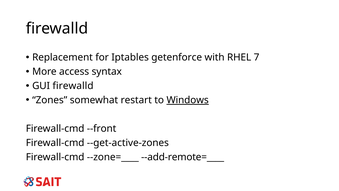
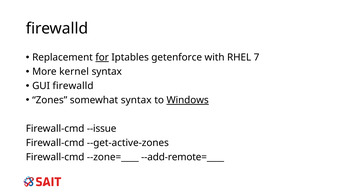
for underline: none -> present (102, 57)
access: access -> kernel (74, 72)
somewhat restart: restart -> syntax (136, 100)
--front: --front -> --issue (102, 128)
